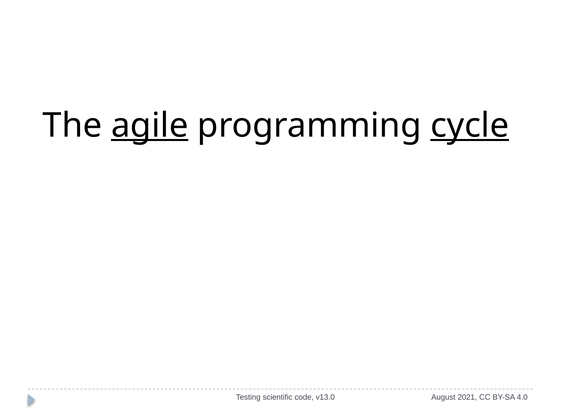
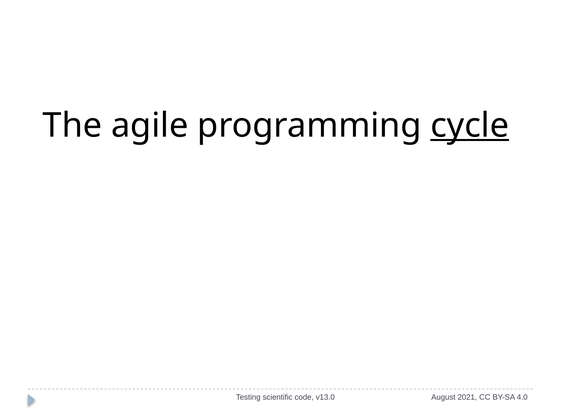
agile underline: present -> none (150, 126)
